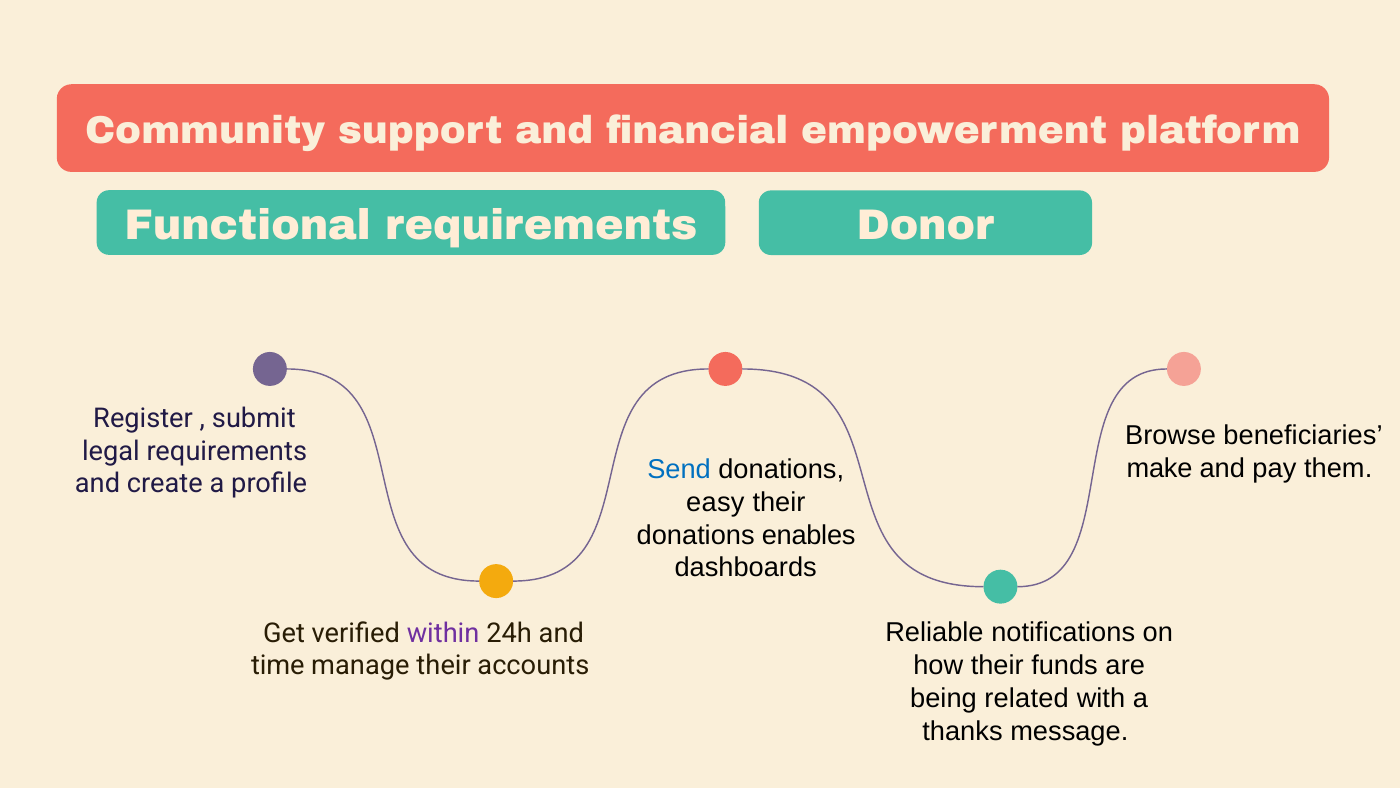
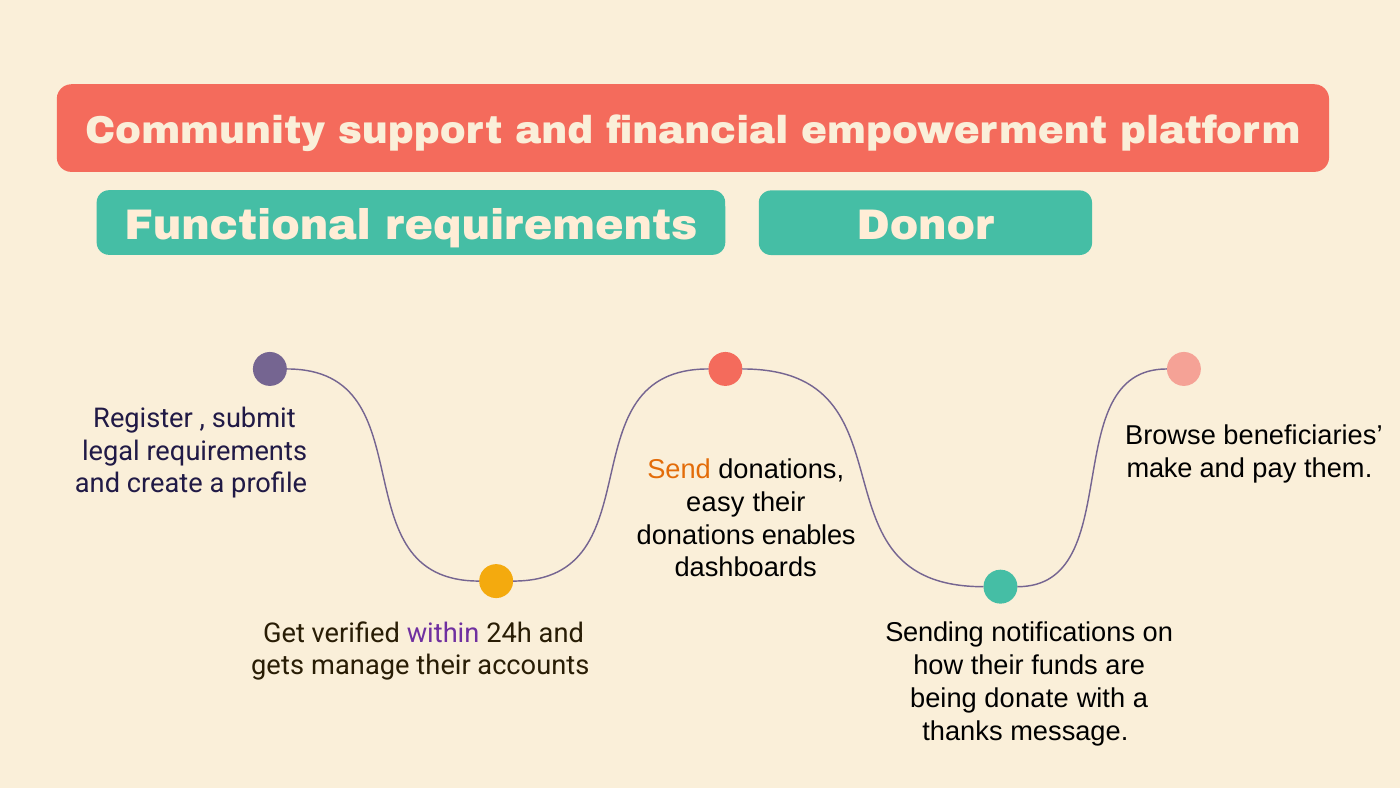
Send colour: blue -> orange (679, 470)
Reliable: Reliable -> Sending (935, 633)
time: time -> gets (278, 666)
related: related -> donate (1027, 698)
